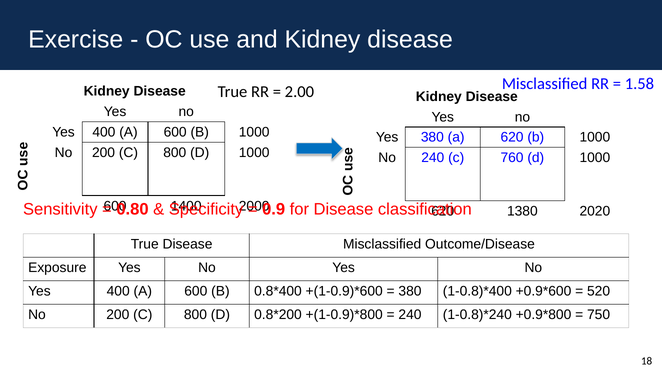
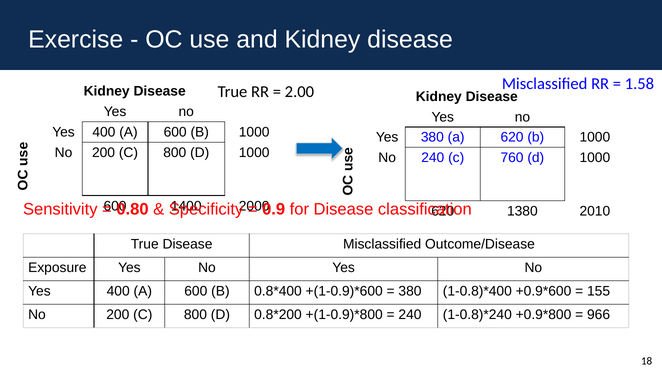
2020: 2020 -> 2010 (595, 211)
520: 520 -> 155 (599, 291)
750: 750 -> 966 (599, 314)
